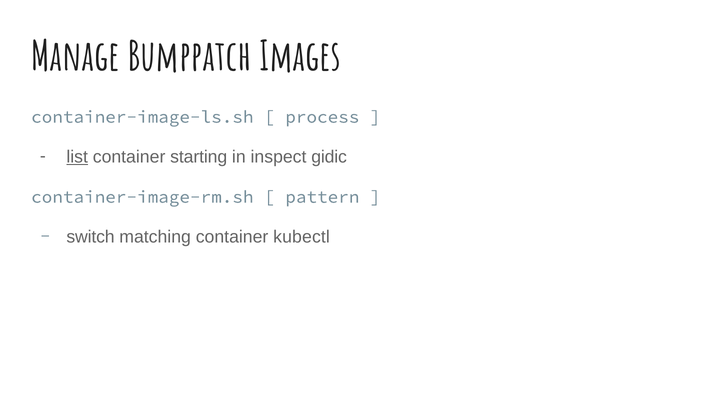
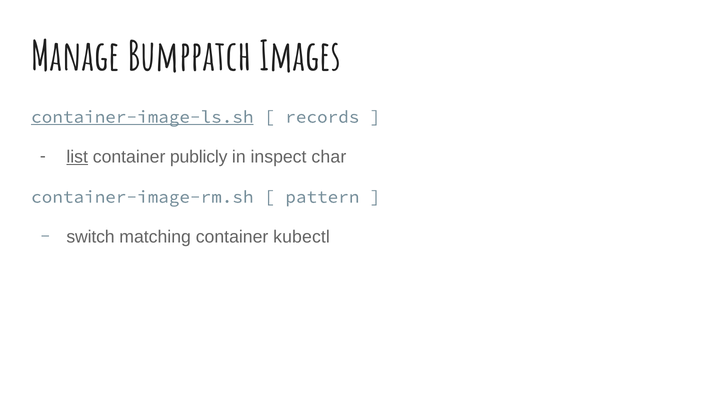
container-image-ls.sh underline: none -> present (142, 117)
process: process -> records (322, 117)
starting: starting -> publicly (199, 157)
gidic: gidic -> char (329, 157)
